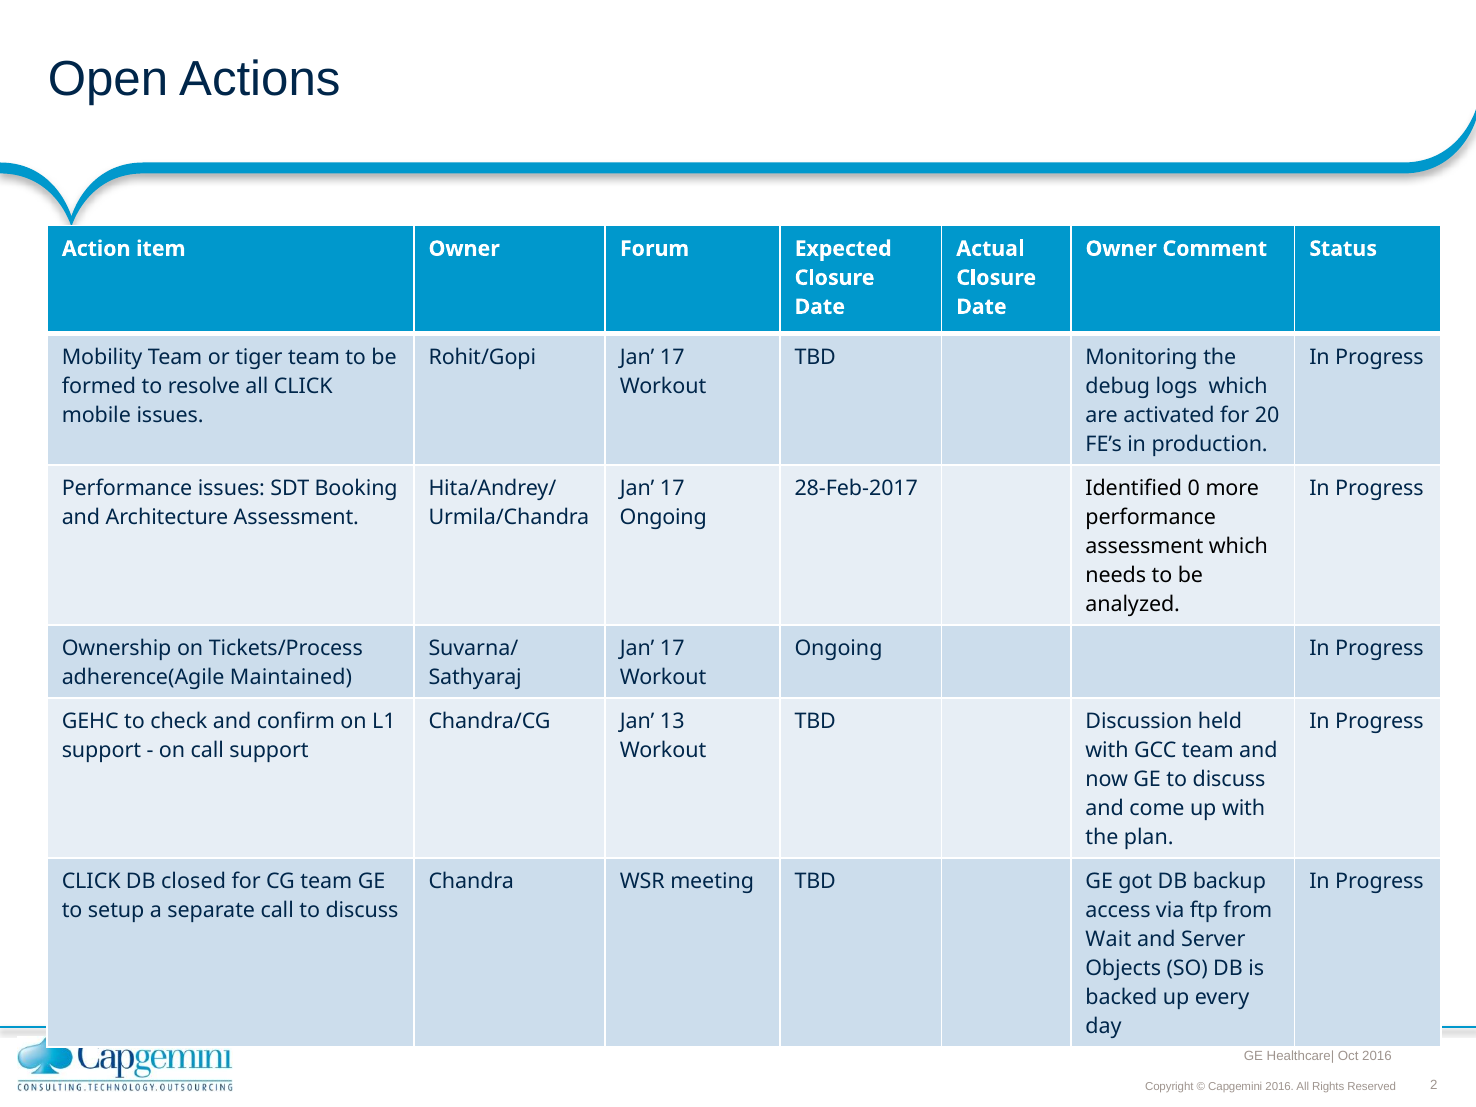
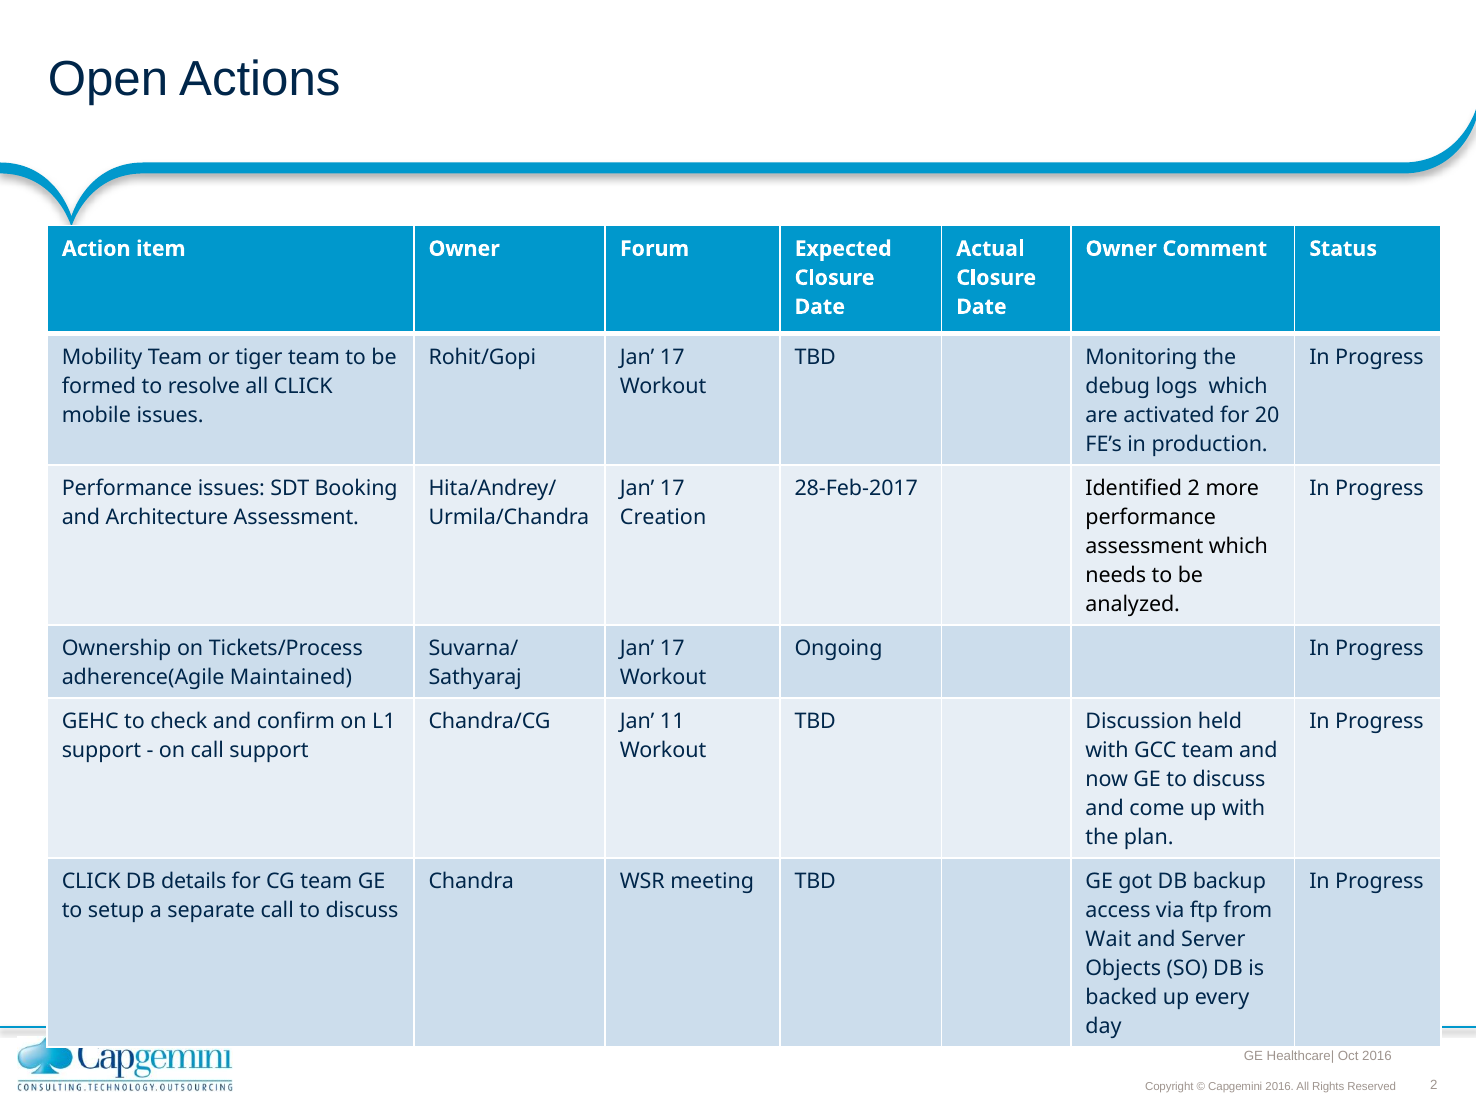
Identified 0: 0 -> 2 (1194, 488)
Ongoing: Ongoing -> Creation (663, 517)
13: 13 -> 11 (672, 721)
closed: closed -> details (194, 881)
